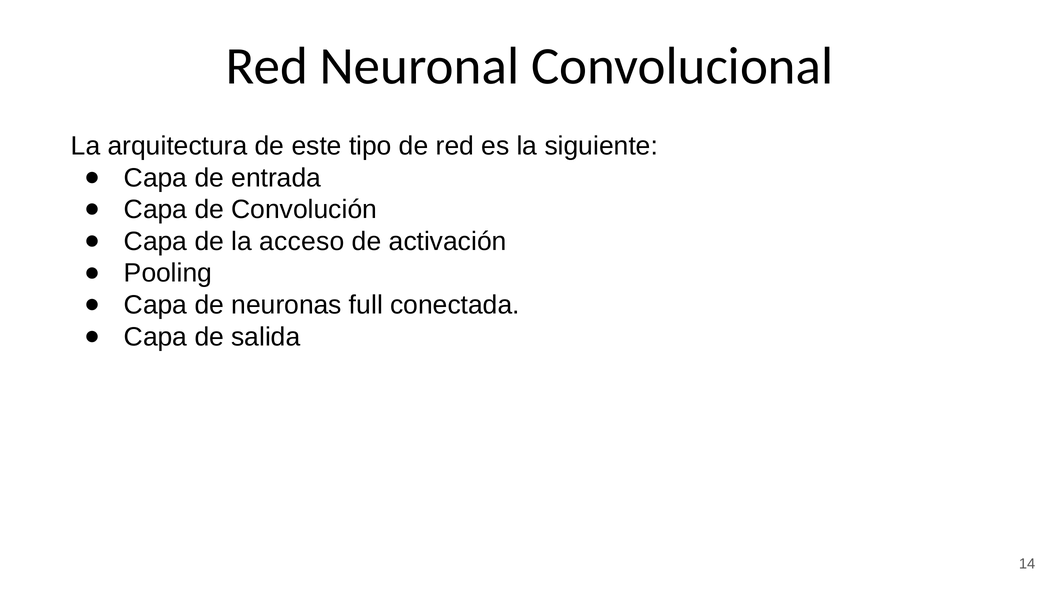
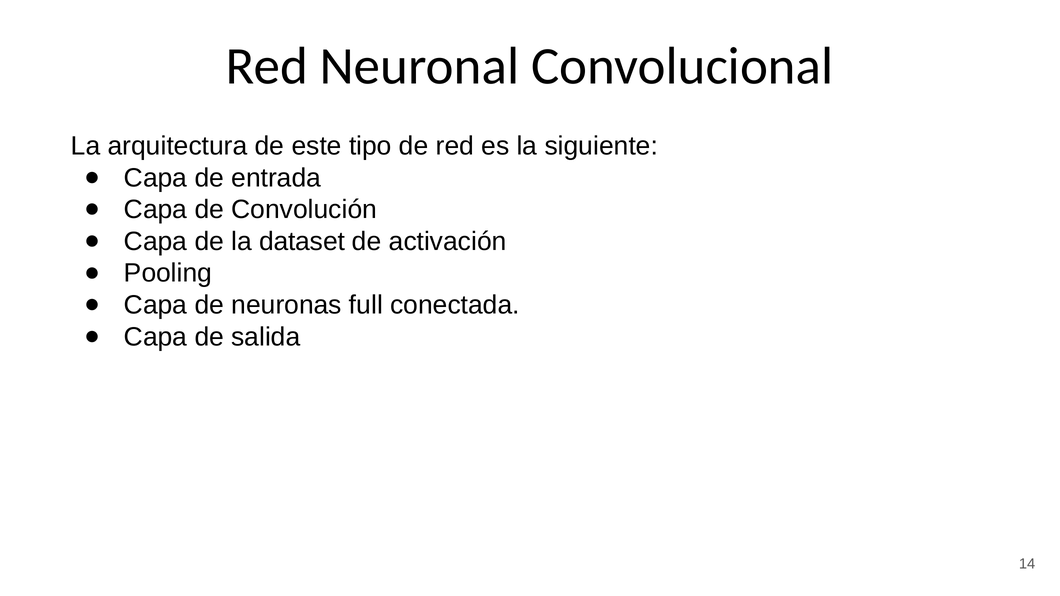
acceso: acceso -> dataset (302, 242)
